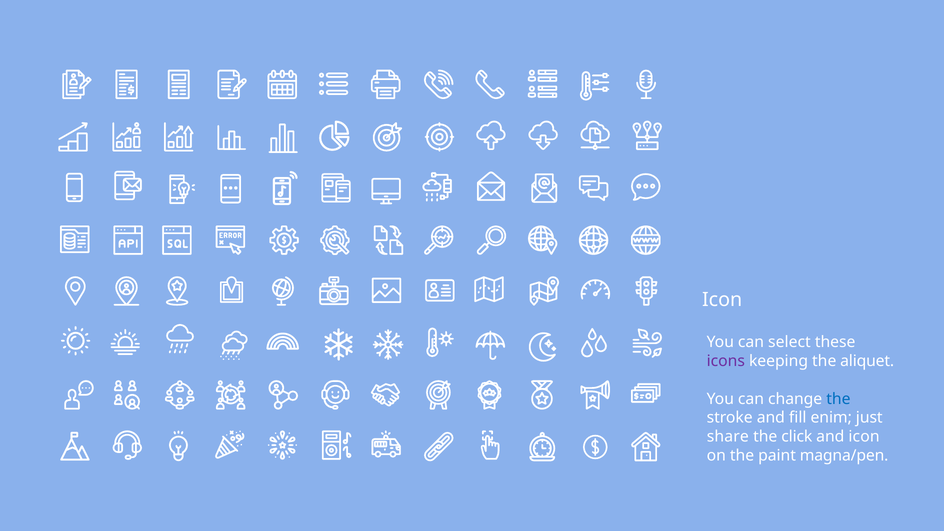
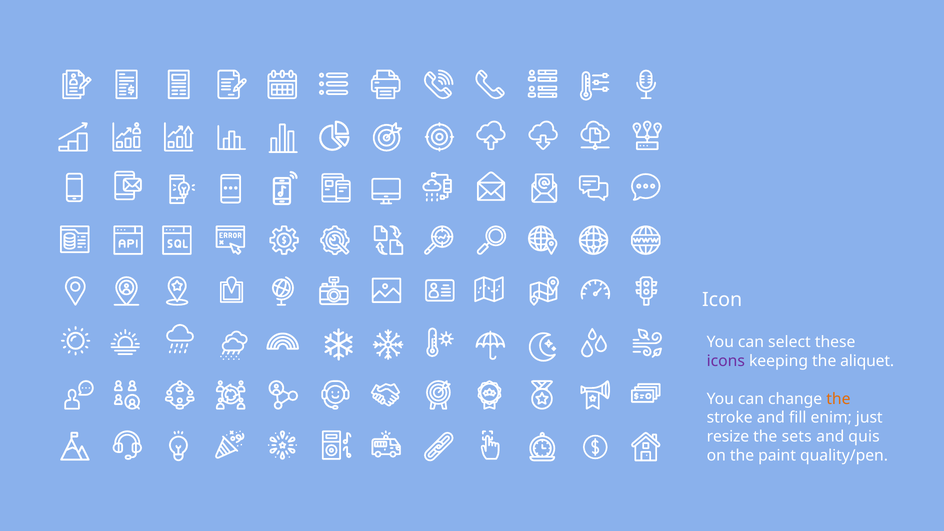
the colour: blue -> orange (838, 399)
share: share -> resize (728, 437)
click: click -> sets (797, 437)
and icon: icon -> quis (864, 437)
magna/pen: magna/pen -> quality/pen (844, 455)
